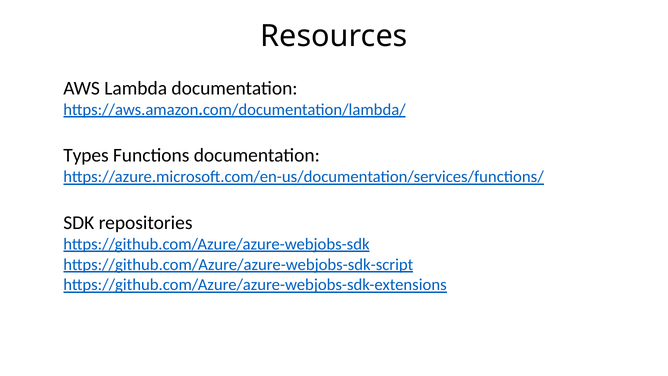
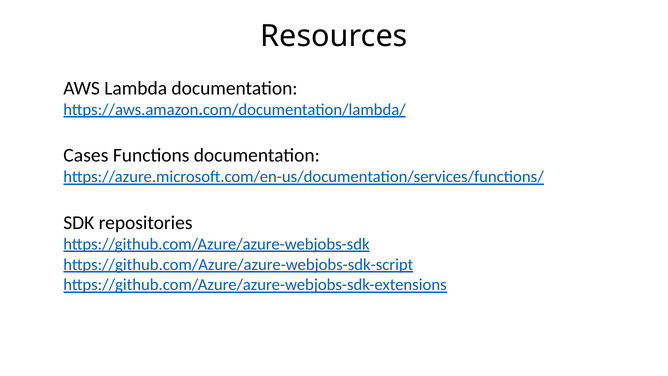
Types: Types -> Cases (86, 155)
